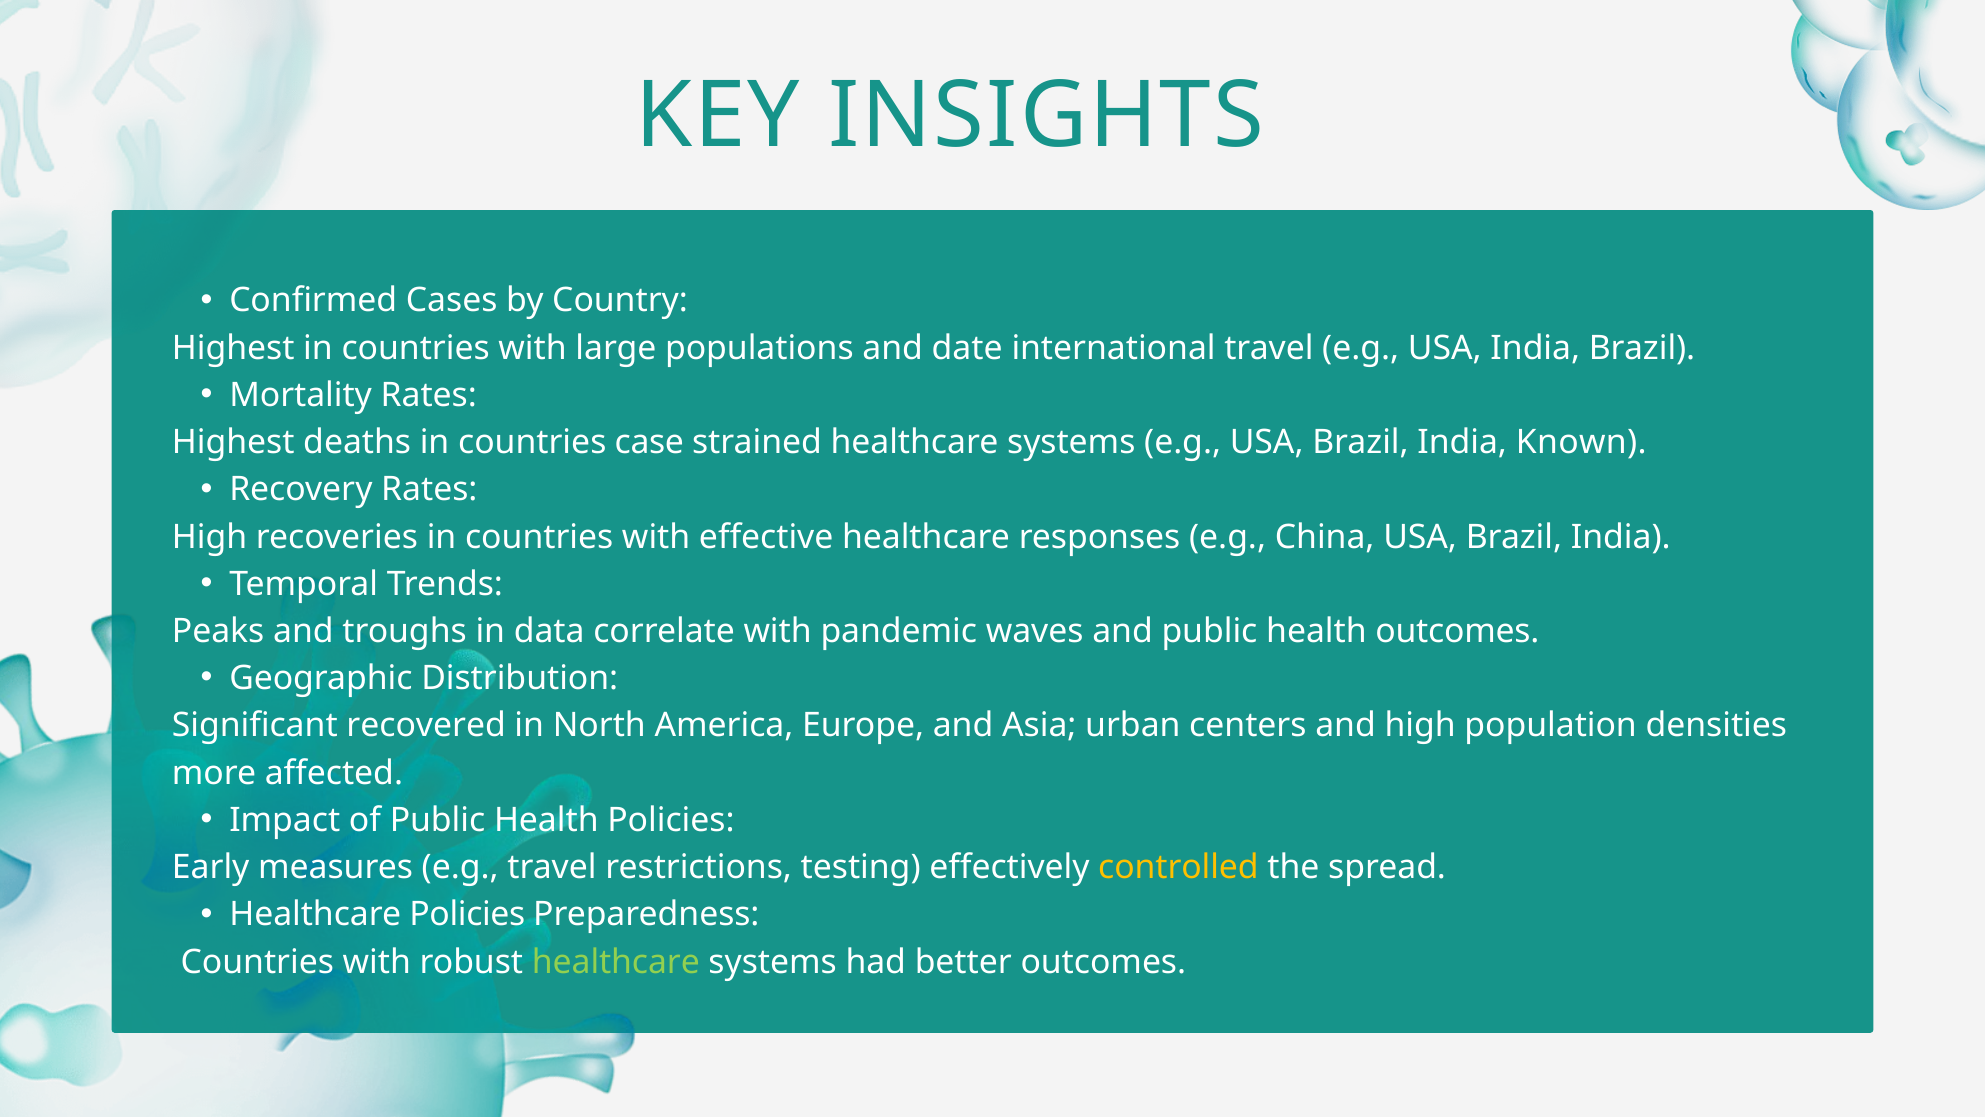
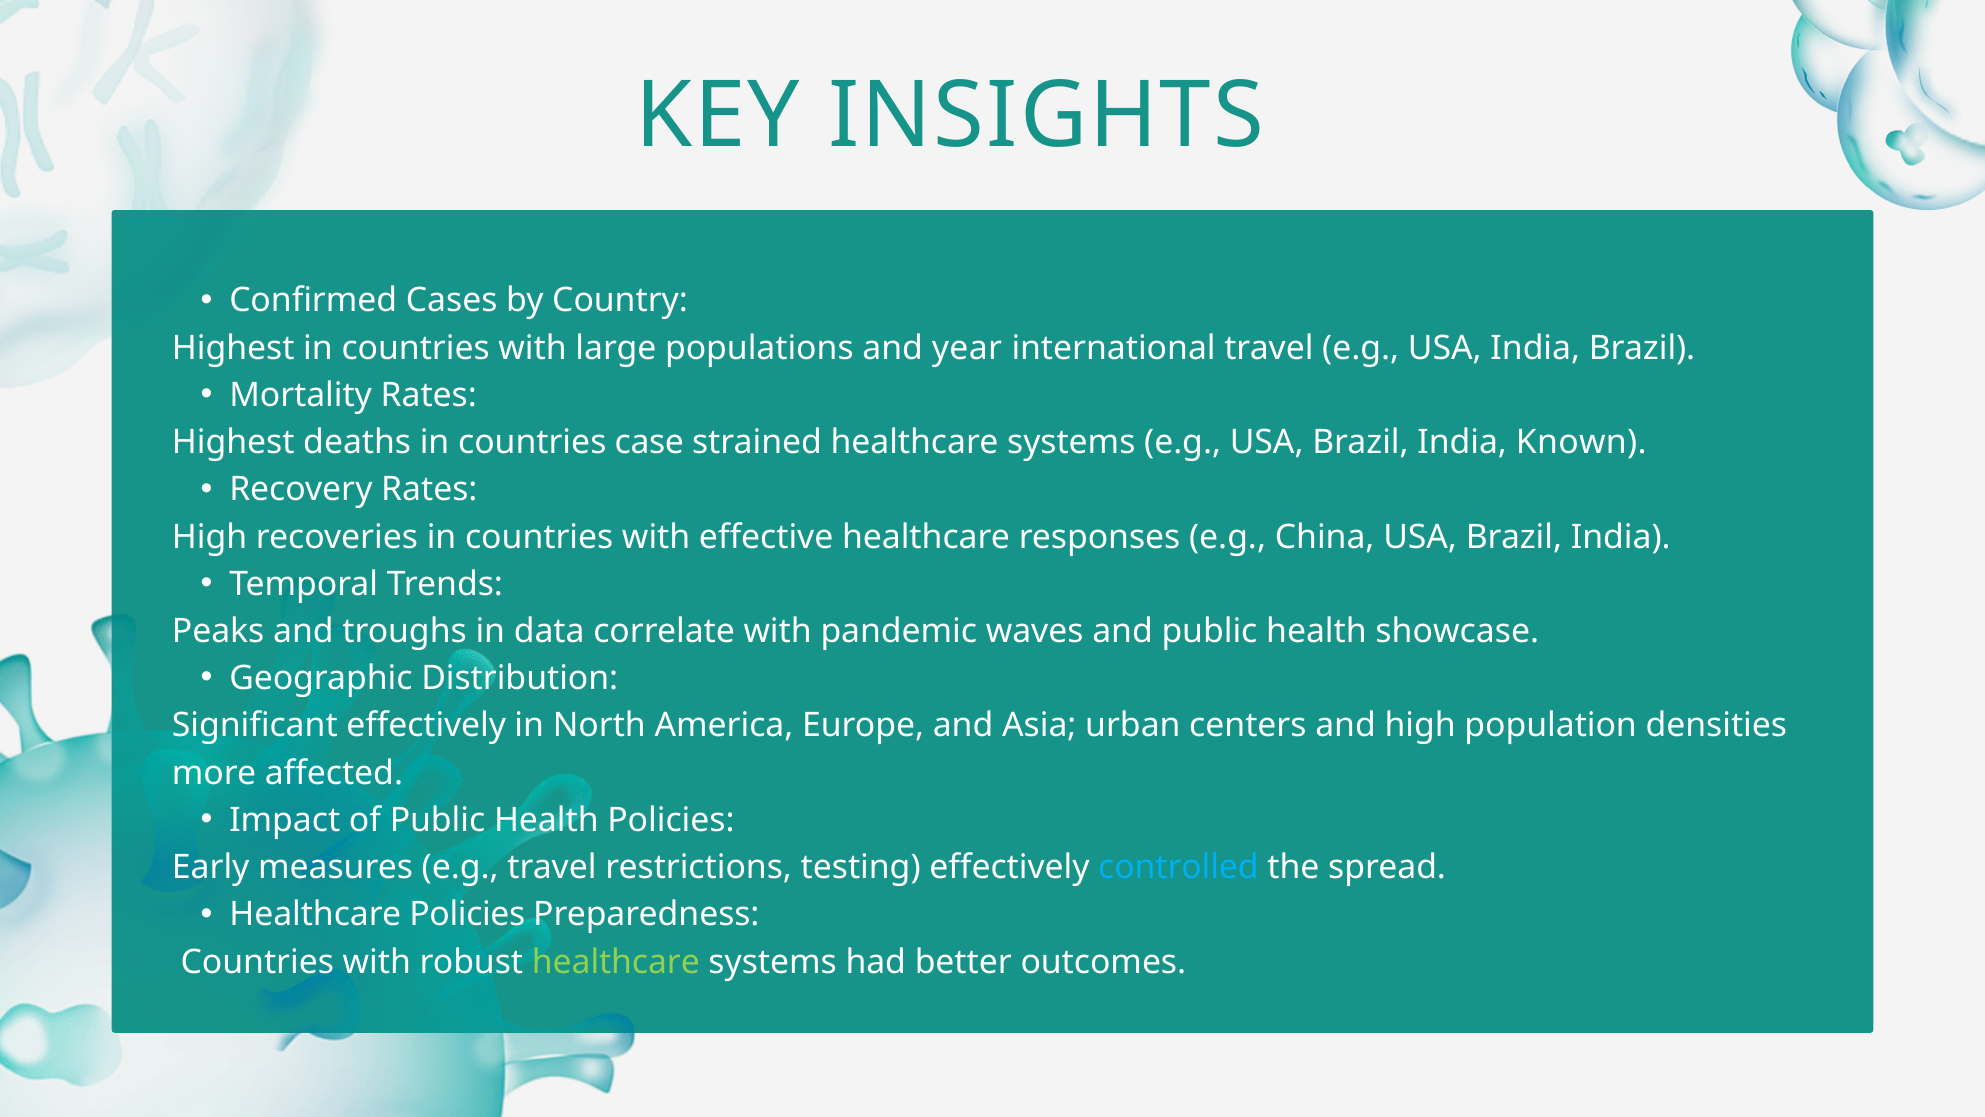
date: date -> year (967, 348)
health outcomes: outcomes -> showcase (1457, 631)
Significant recovered: recovered -> effectively (426, 726)
controlled colour: yellow -> light blue (1178, 867)
